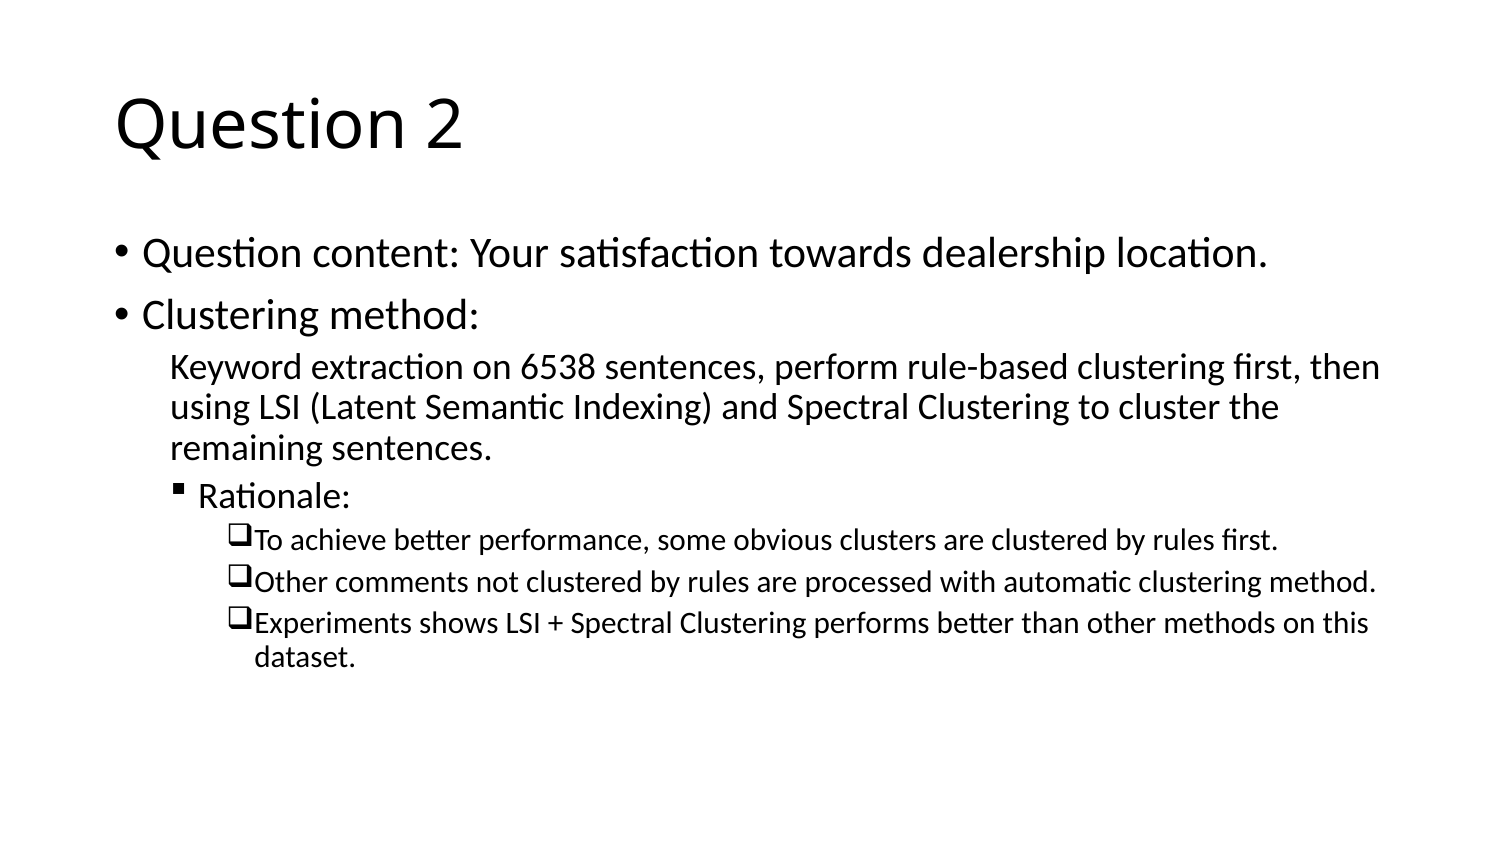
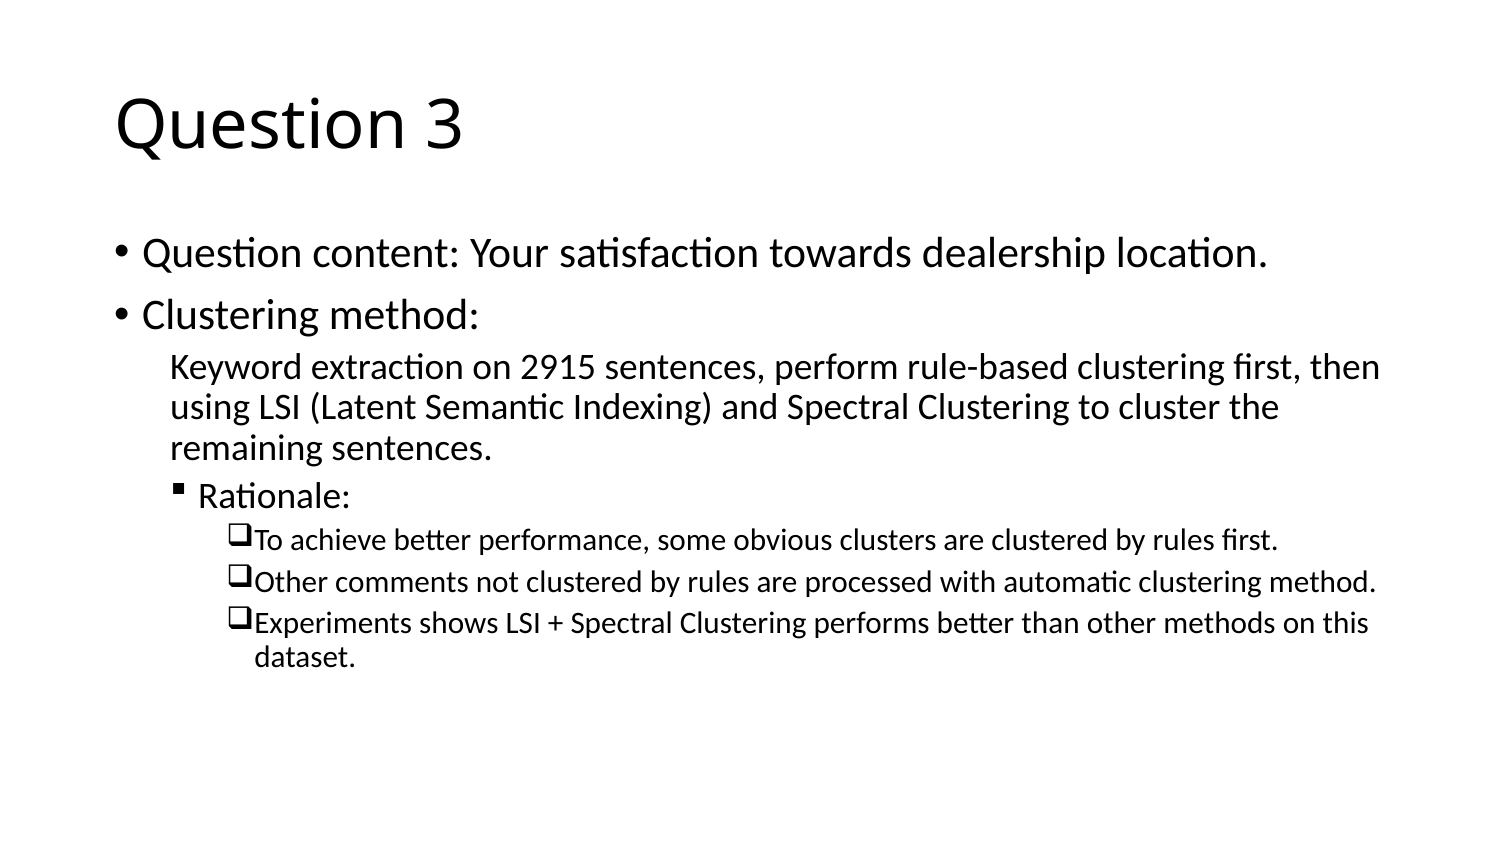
2: 2 -> 3 (445, 126)
6538: 6538 -> 2915 (558, 367)
